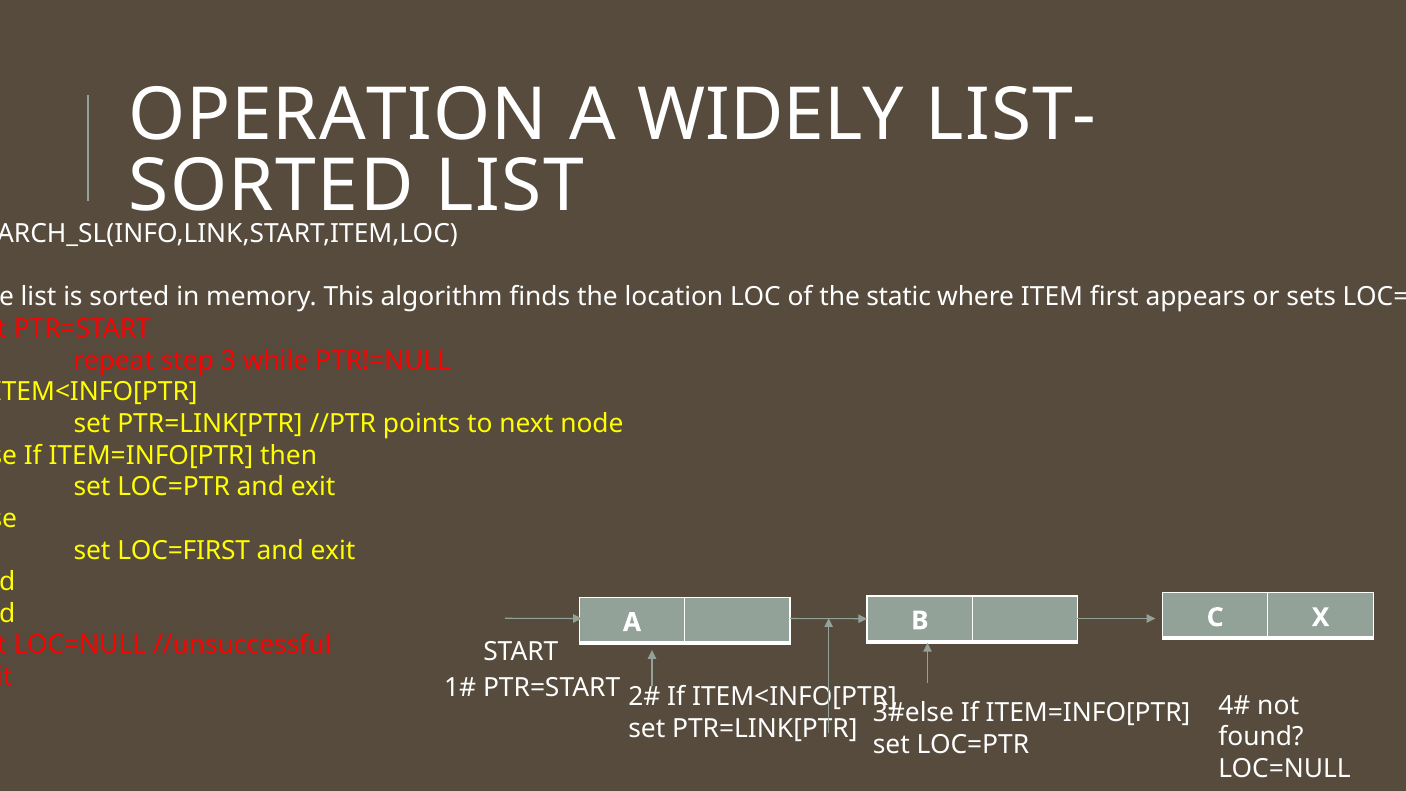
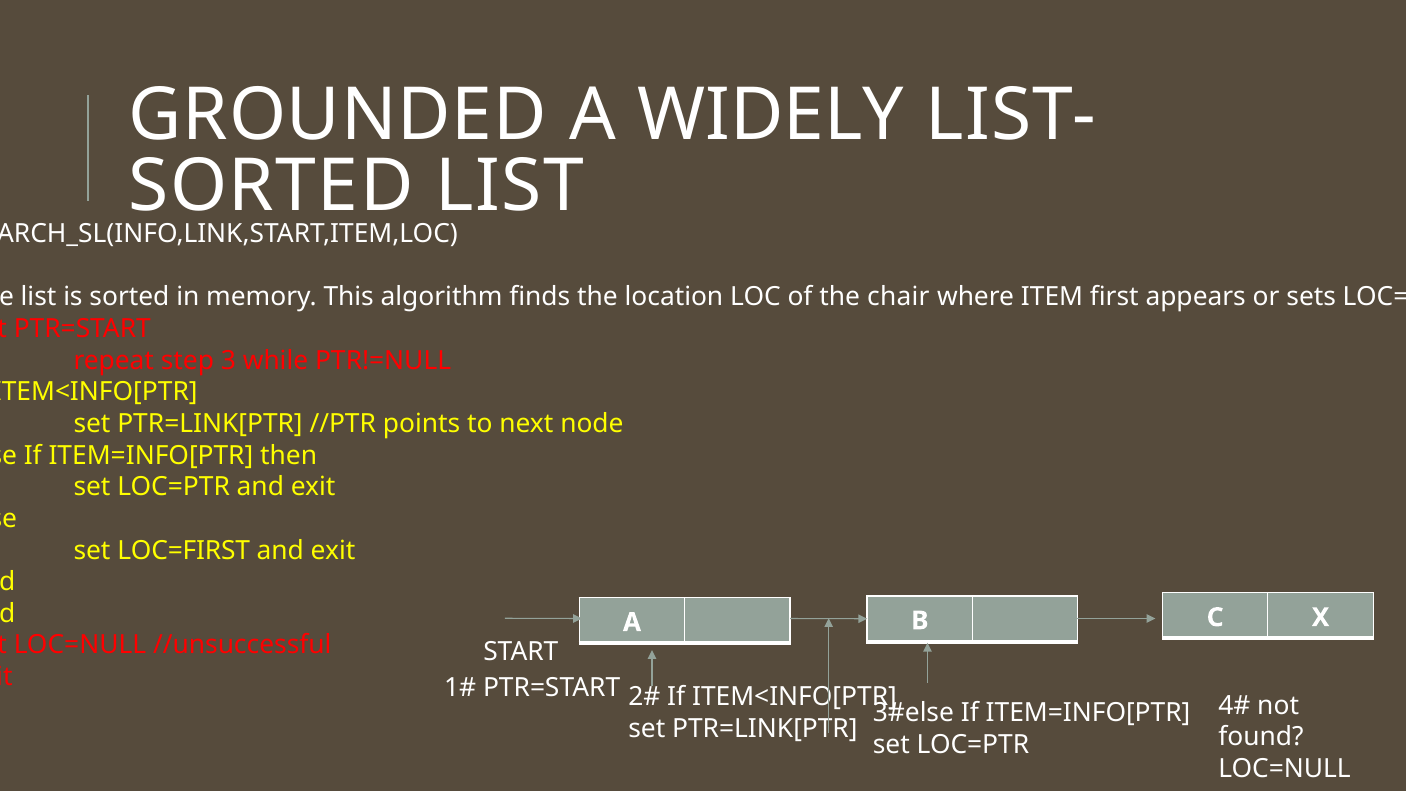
OPERATION: OPERATION -> GROUNDED (338, 116)
static: static -> chair (898, 297)
